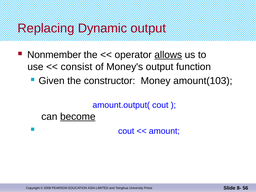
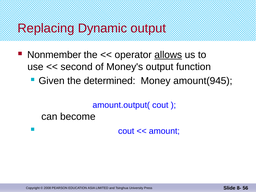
consist: consist -> second (77, 67)
constructor: constructor -> determined (110, 81)
amount(103: amount(103 -> amount(945 (203, 81)
become underline: present -> none (78, 117)
